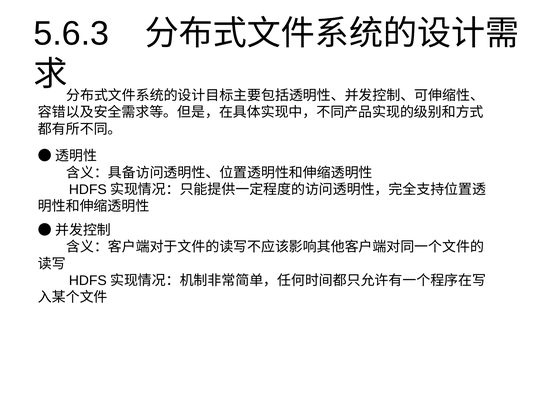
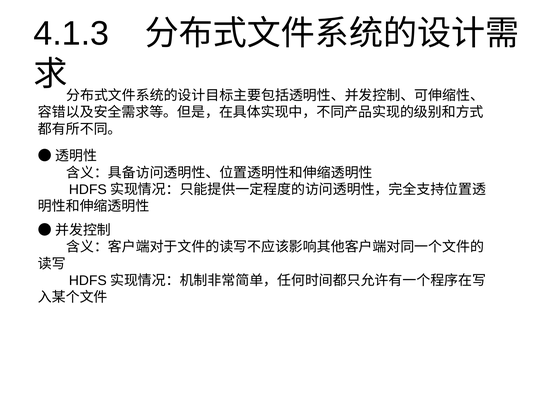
5.6.3: 5.6.3 -> 4.1.3 (71, 34)
